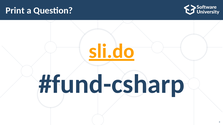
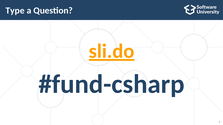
Print: Print -> Type (15, 11)
